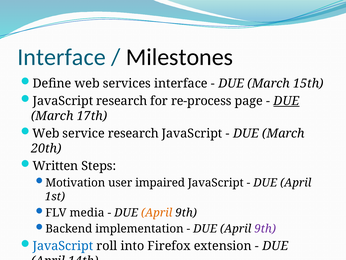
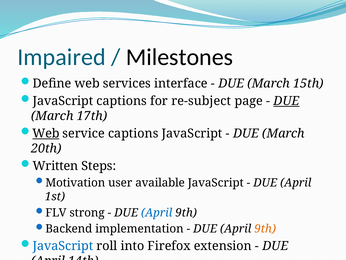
Interface: Interface -> Impaired (61, 57)
JavaScript research: research -> captions (122, 101)
re-process: re-process -> re-subject (201, 101)
Web underline: none -> present (46, 133)
service research: research -> captions (133, 133)
impaired: impaired -> available (160, 182)
media: media -> strong (87, 212)
April colour: orange -> blue (157, 212)
9th colour: purple -> orange (265, 228)
